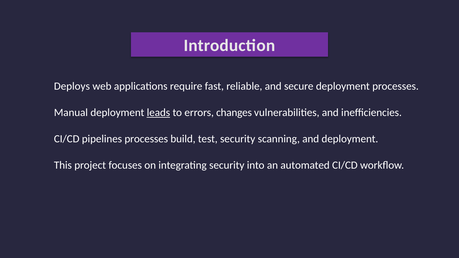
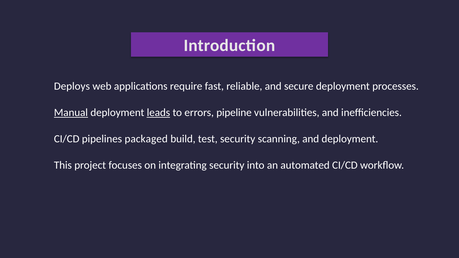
Manual underline: none -> present (71, 113)
changes: changes -> pipeline (234, 113)
pipelines processes: processes -> packaged (146, 139)
